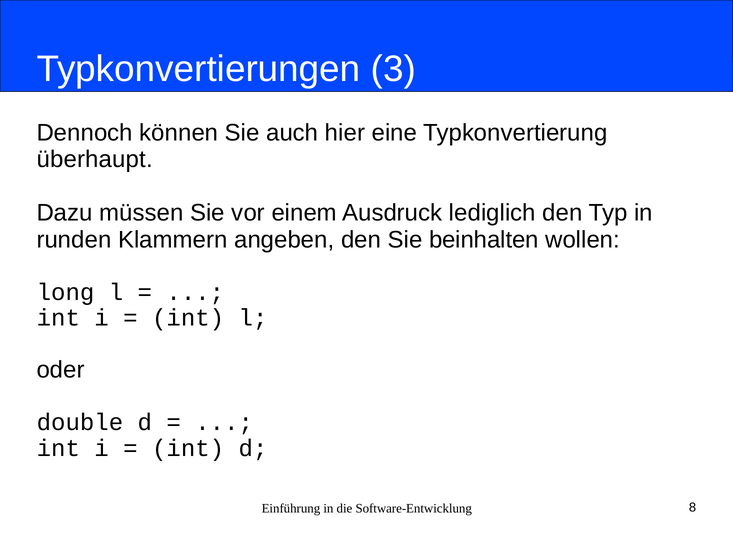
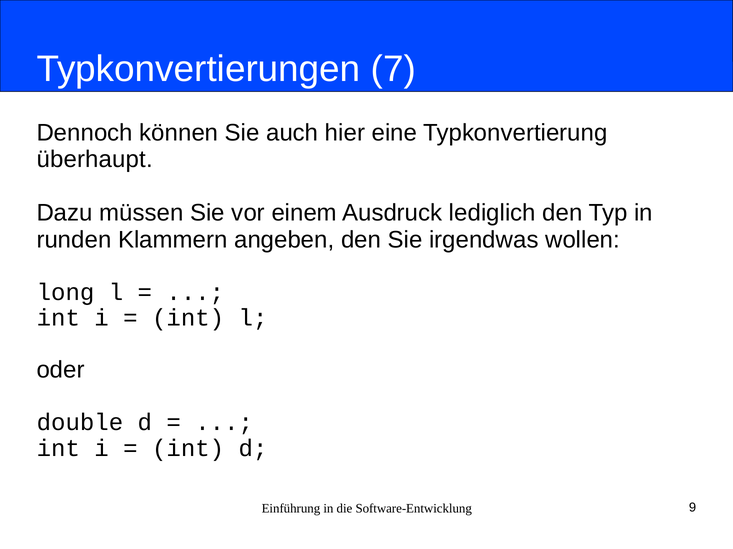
3: 3 -> 7 (393, 69)
beinhalten: beinhalten -> irgendwas (484, 240)
8: 8 -> 9 (693, 508)
